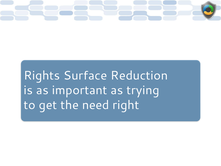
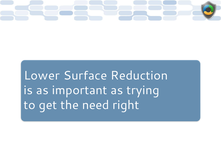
Rights: Rights -> Lower (42, 75)
